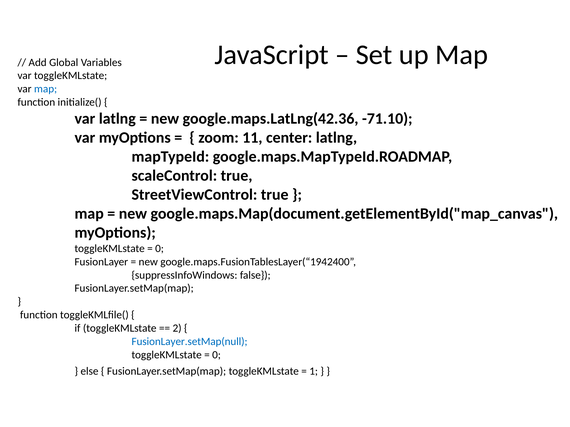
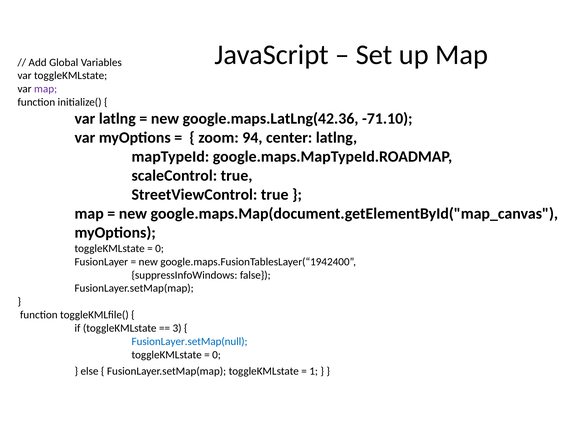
map colour: blue -> purple (46, 89)
11: 11 -> 94 (252, 138)
2: 2 -> 3 (177, 329)
